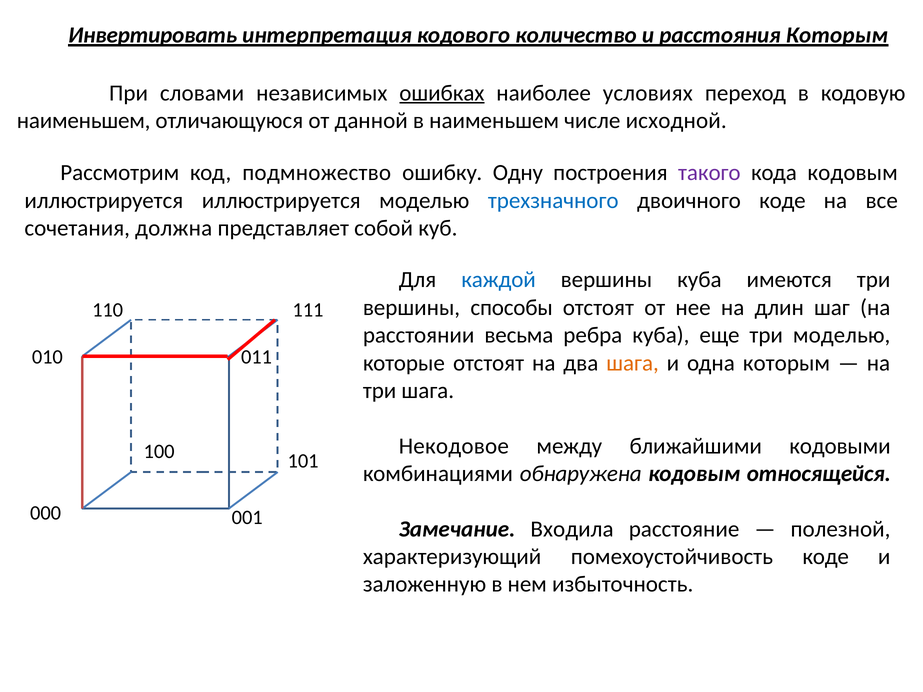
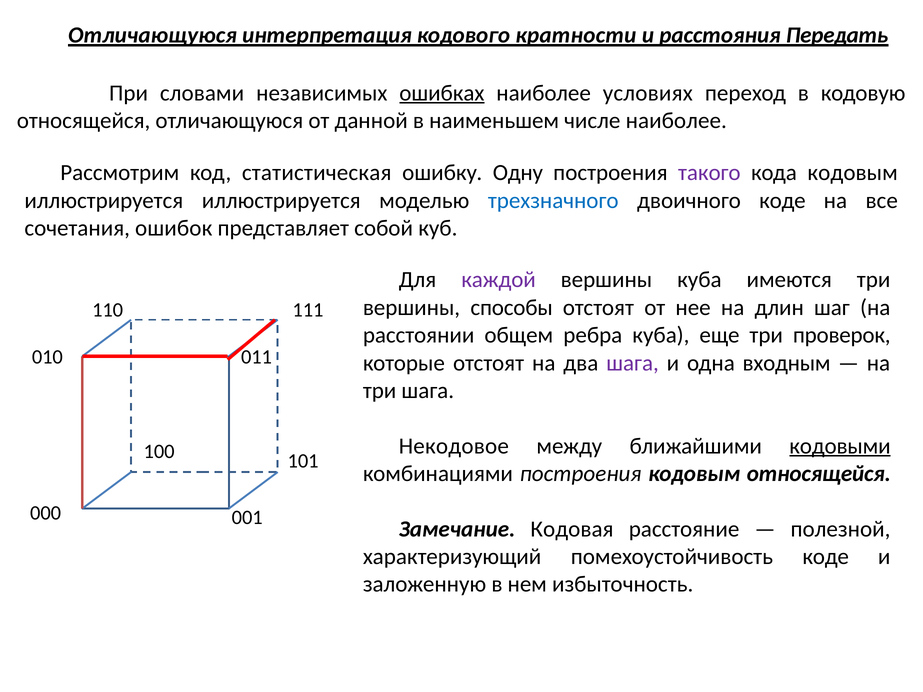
Инвертировать: Инвертировать -> Отличающуюся (153, 35)
количество: количество -> кратности (576, 35)
расстояния Которым: Которым -> Передать (837, 35)
наименьшем: наименьшем -> относящейся (84, 121)
числе исходной: исходной -> наиболее (676, 121)
подмножество: подмножество -> статистическая (317, 173)
должна: должна -> ошибок (174, 228)
каждой colour: blue -> purple (499, 280)
весьма: весьма -> общем (519, 335)
три моделью: моделью -> проверок (842, 335)
шага colour: orange -> purple (633, 363)
одна которым: которым -> входным (787, 363)
кодовыми underline: none -> present (840, 446)
комбинациями обнаружена: обнаружена -> построения (581, 474)
Входила: Входила -> Кодовая (572, 529)
